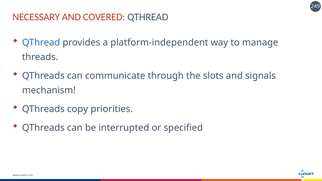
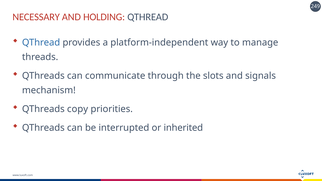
COVERED: COVERED -> HOLDING (104, 17)
specified: specified -> inherited (183, 128)
